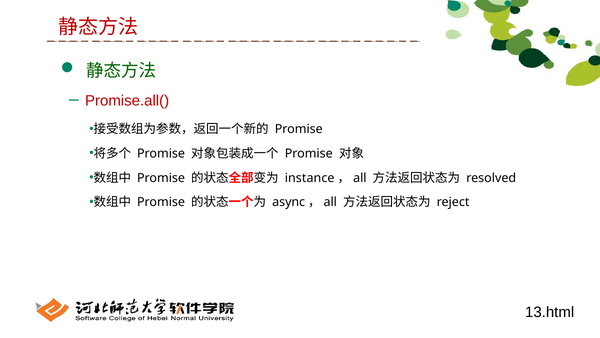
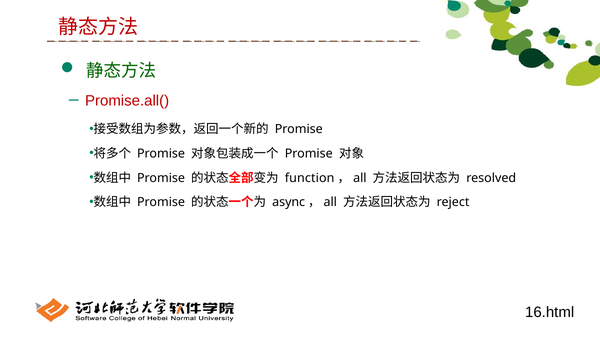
instance: instance -> function (310, 178)
13.html: 13.html -> 16.html (550, 312)
